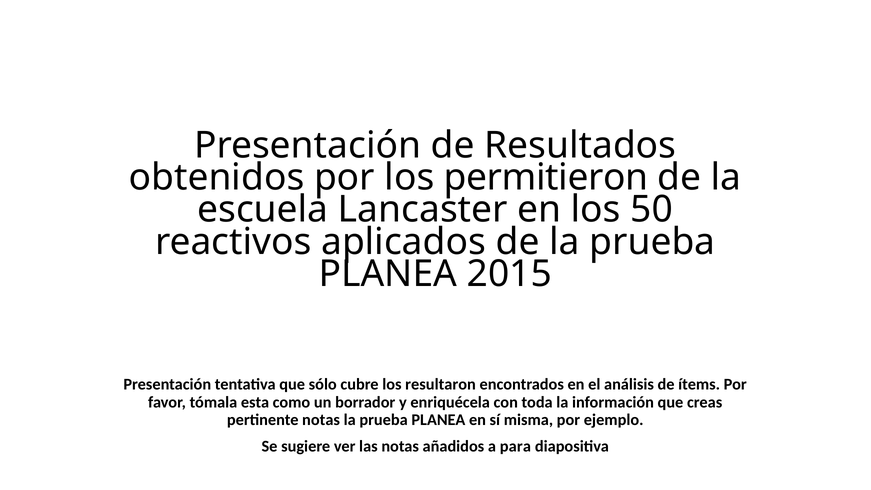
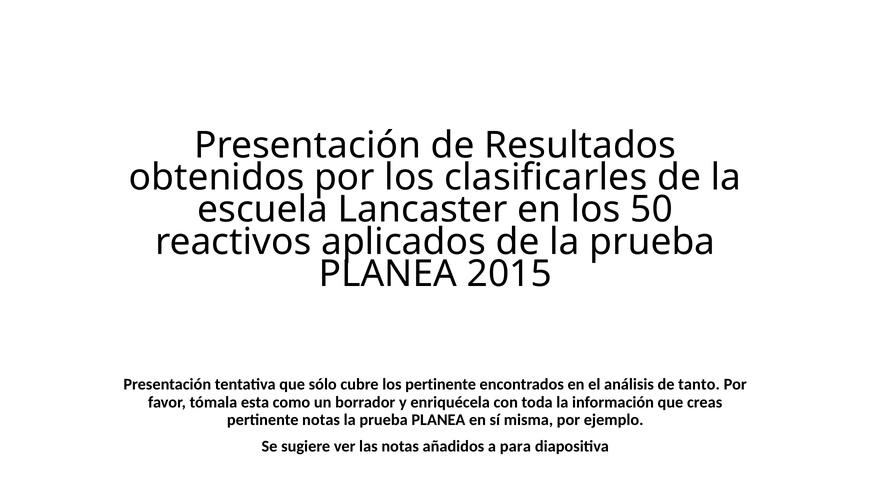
permitieron: permitieron -> clasificarles (546, 177)
los resultaron: resultaron -> pertinente (441, 384)
ítems: ítems -> tanto (699, 384)
